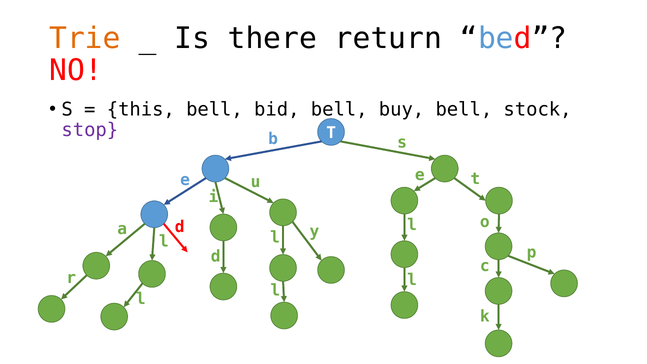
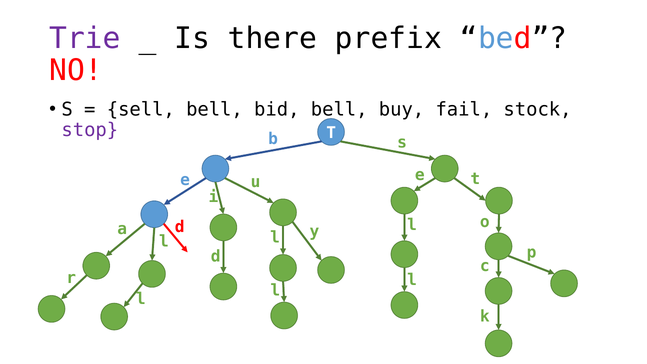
Trie colour: orange -> purple (85, 38)
return: return -> prefix (388, 38)
this: this -> sell (141, 109)
buy bell: bell -> fail (464, 109)
